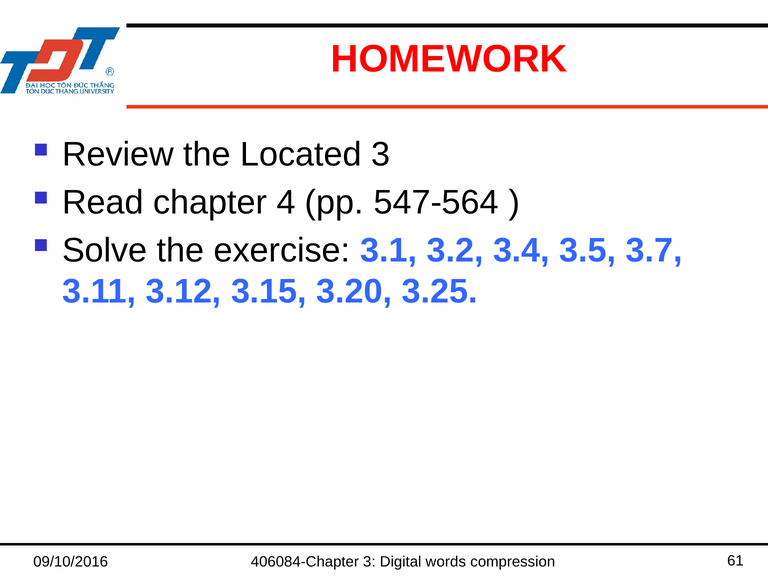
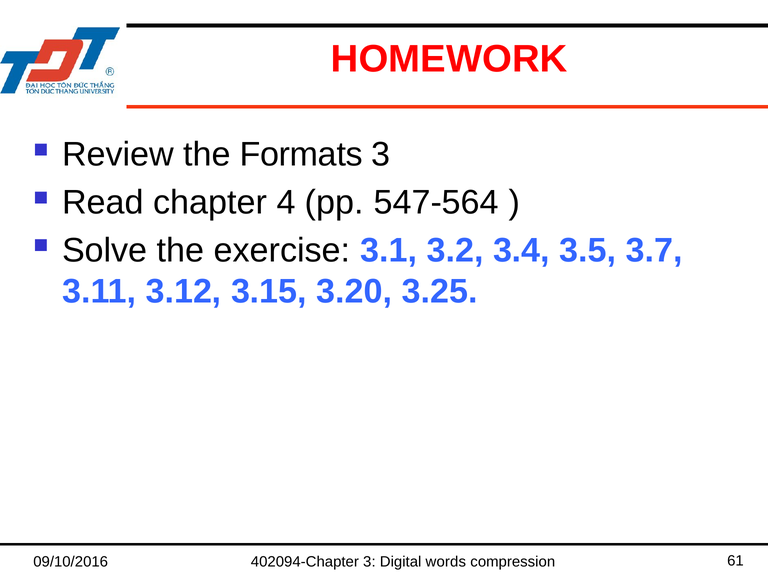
Located: Located -> Formats (301, 155)
406084-Chapter: 406084-Chapter -> 402094-Chapter (305, 562)
